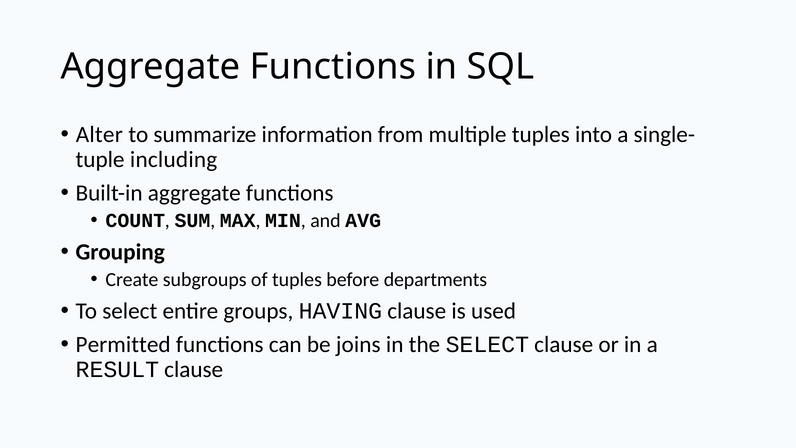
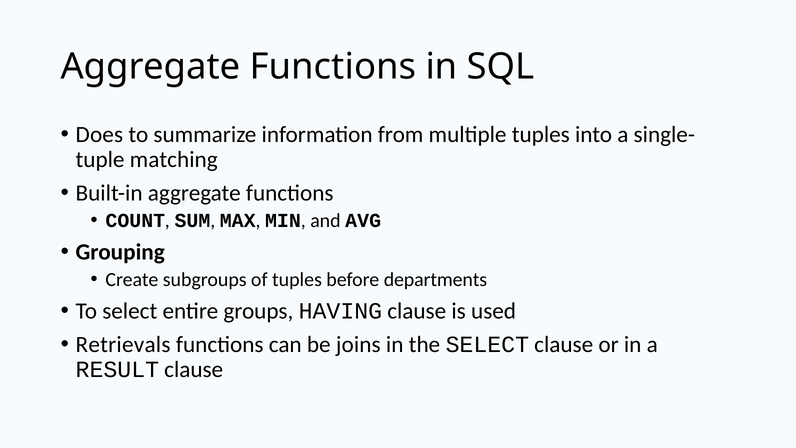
Alter: Alter -> Does (99, 135)
including: including -> matching (174, 160)
Permitted: Permitted -> Retrievals (123, 344)
